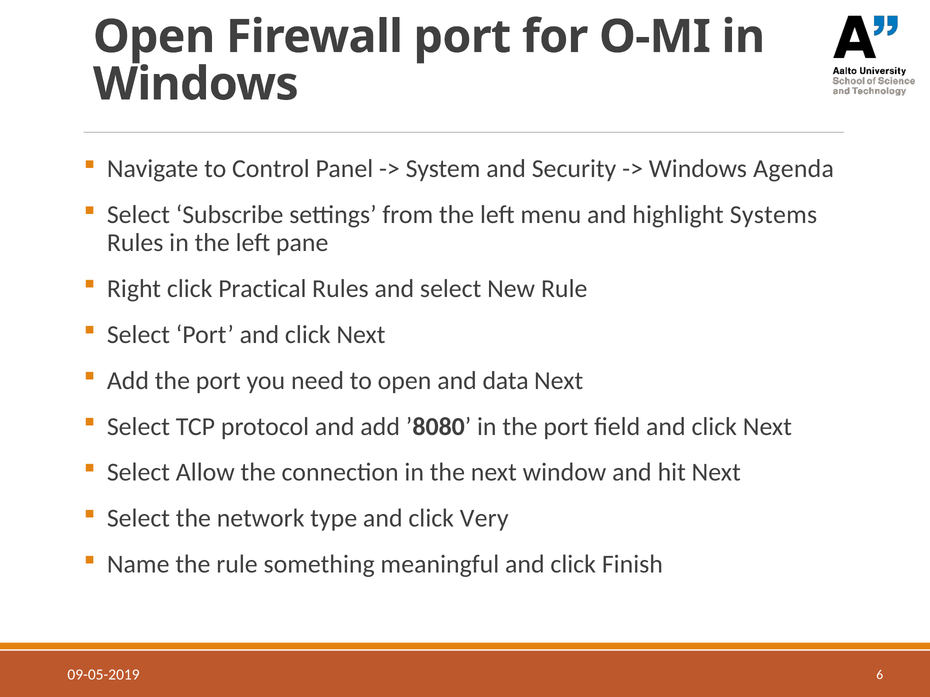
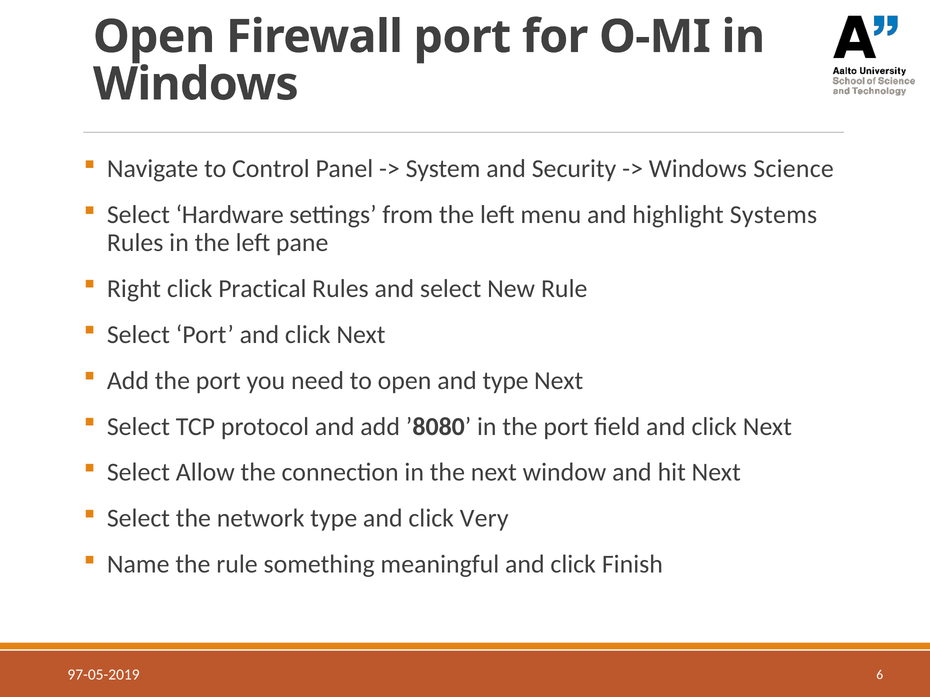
Agenda: Agenda -> Science (794, 169)
Subscribe: Subscribe -> Hardware (230, 215)
and data: data -> type (506, 381)
09-05-2019: 09-05-2019 -> 97-05-2019 (104, 675)
